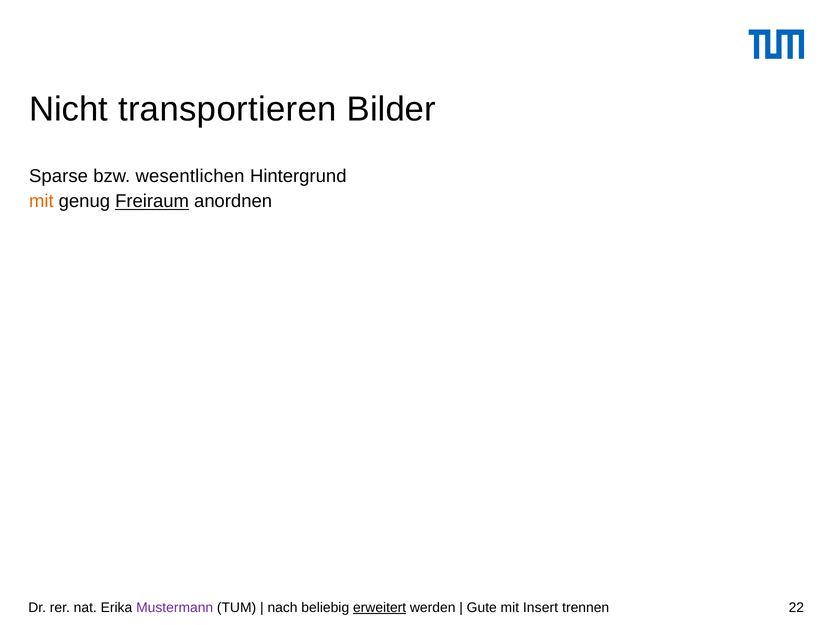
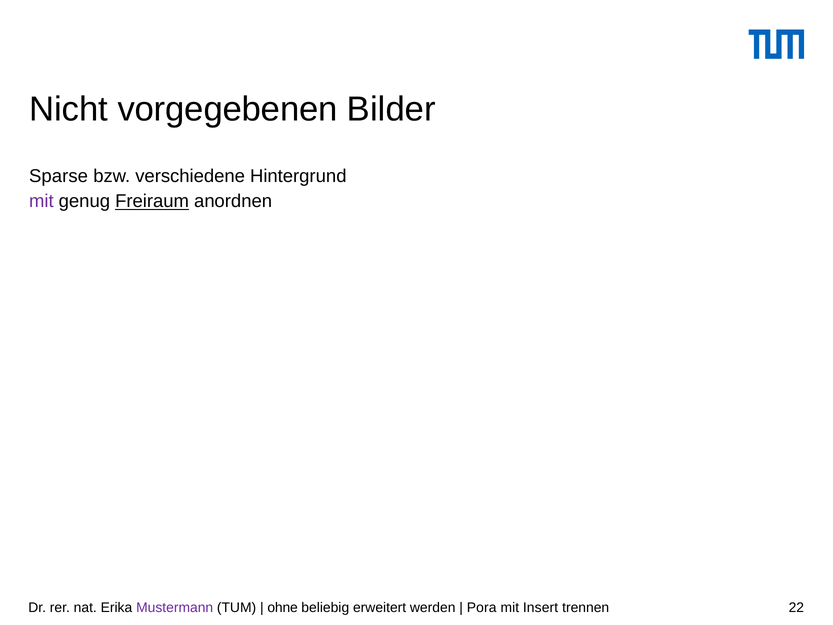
transportieren: transportieren -> vorgegebenen (228, 109)
wesentlichen: wesentlichen -> verschiedene (190, 176)
mit colour: orange -> purple (41, 201)
nach: nach -> ohne (283, 607)
erweitert underline: present -> none (380, 607)
Gute: Gute -> Pora (482, 607)
